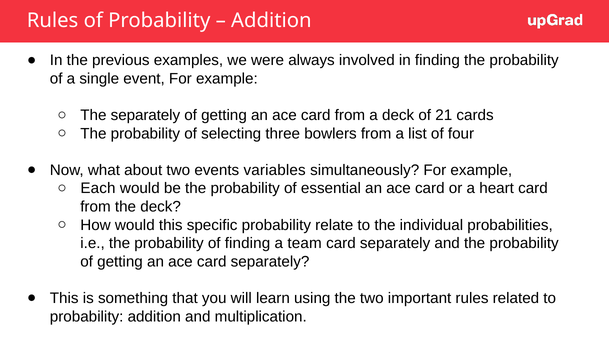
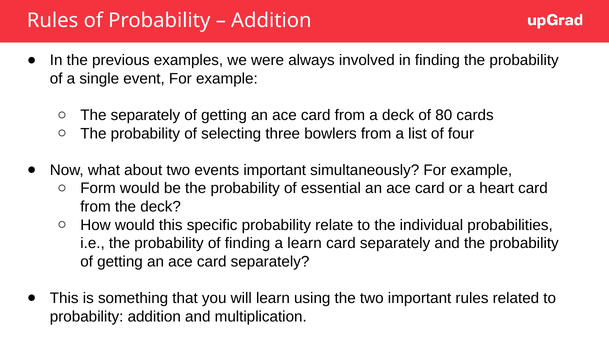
21: 21 -> 80 (444, 115)
events variables: variables -> important (275, 170)
Each: Each -> Form (98, 188)
a team: team -> learn (305, 243)
